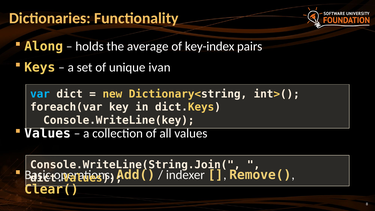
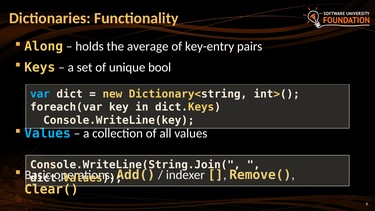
key-index: key-index -> key-entry (210, 46)
ivan: ivan -> bool (160, 67)
Values colour: white -> light blue (48, 133)
